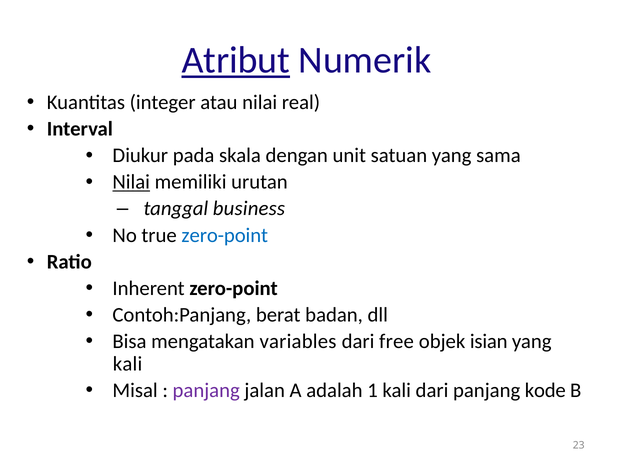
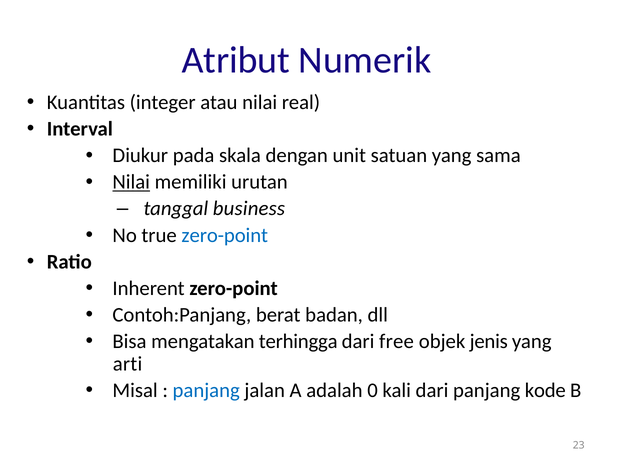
Atribut underline: present -> none (236, 60)
variables: variables -> terhingga (298, 341)
isian: isian -> jenis (489, 341)
kali: kali -> arti (128, 363)
panjang colour: purple -> blue (206, 390)
1: 1 -> 0 (373, 390)
